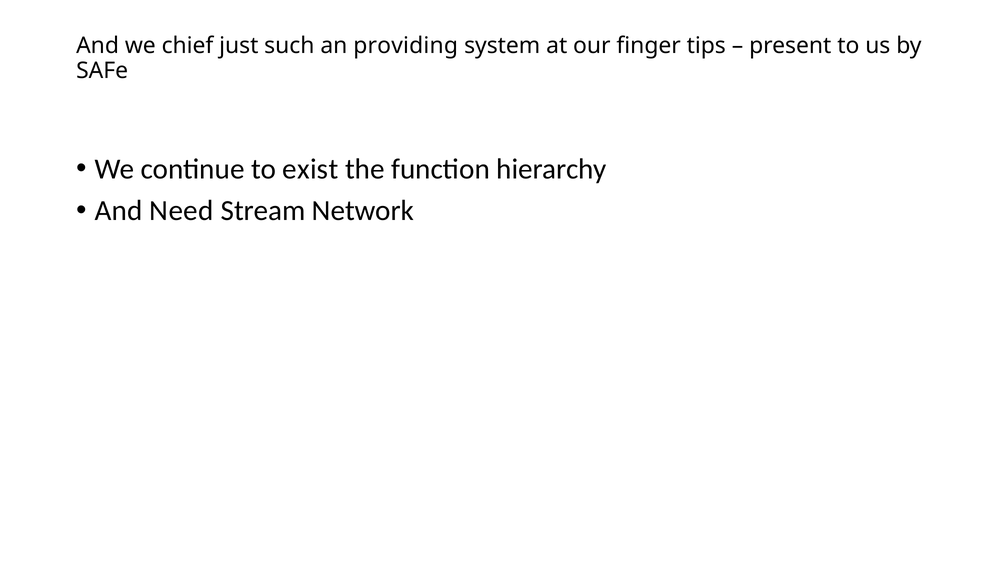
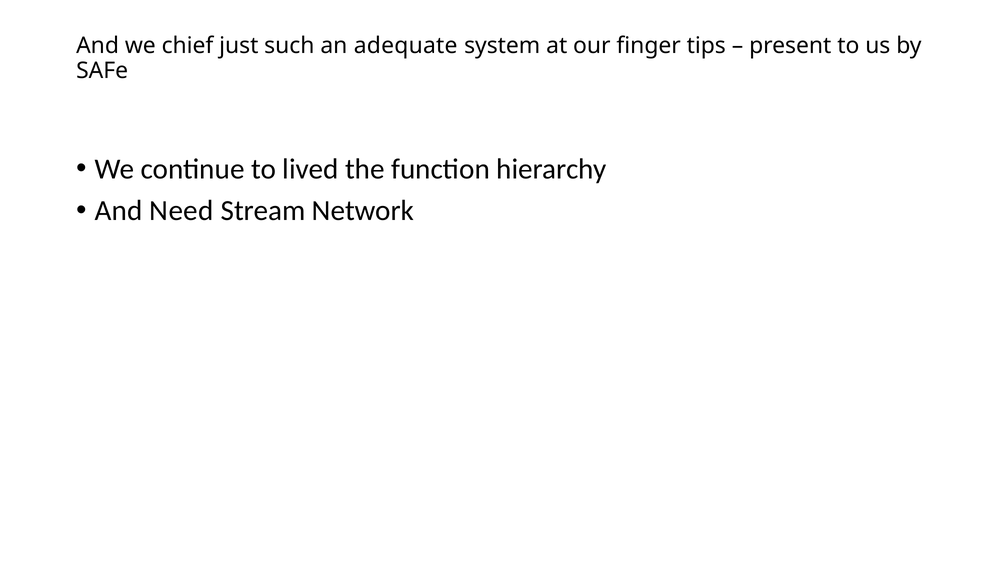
providing: providing -> adequate (406, 46)
exist: exist -> lived (311, 169)
